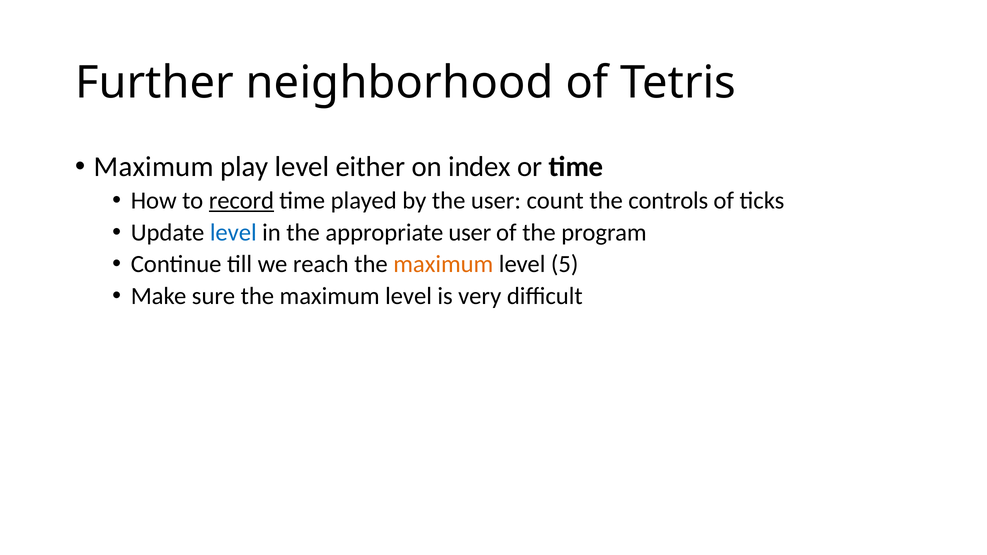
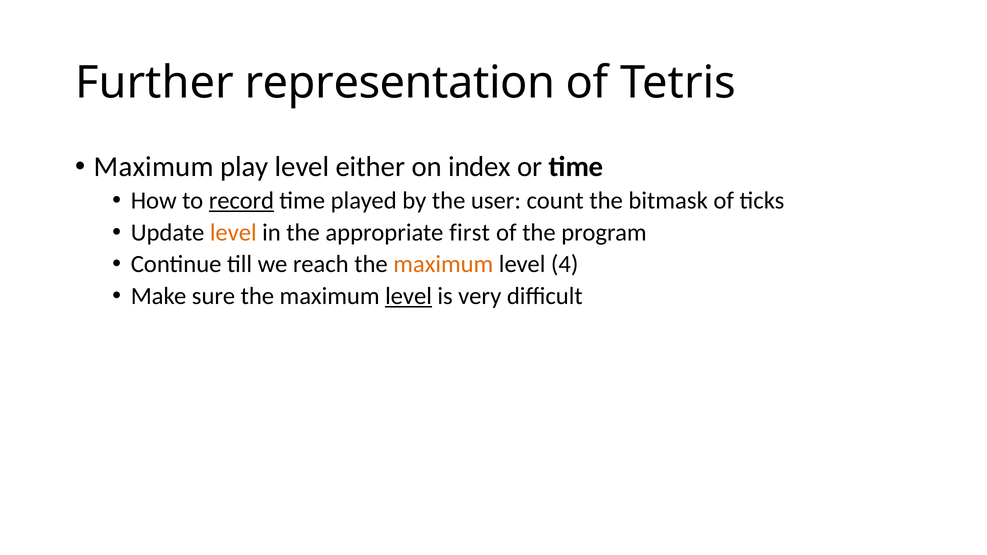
neighborhood: neighborhood -> representation (400, 83)
controls: controls -> bitmask (668, 201)
level colour: blue -> orange (233, 233)
appropriate user: user -> first (470, 233)
5: 5 -> 4 (565, 264)
level underline: none -> present (409, 296)
